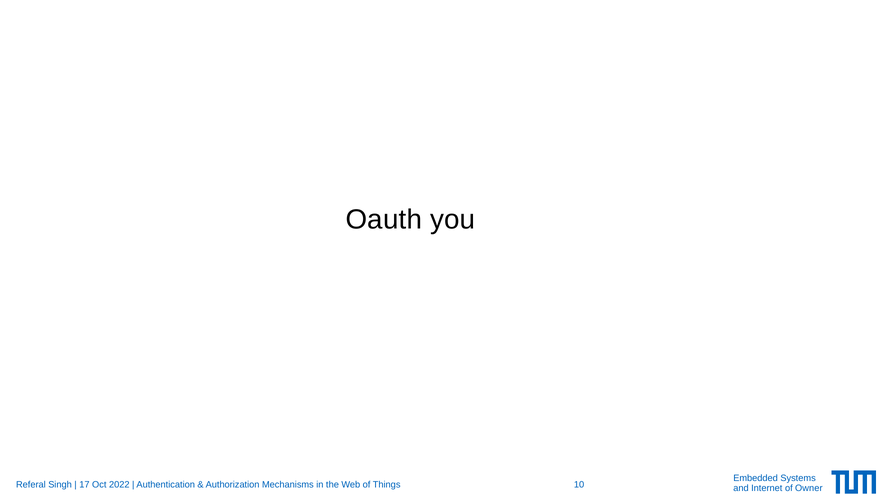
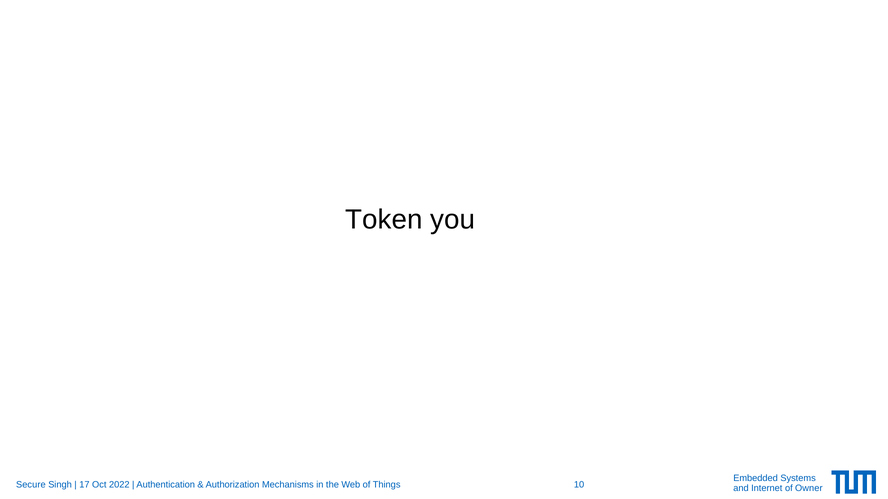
Oauth: Oauth -> Token (384, 220)
Referal: Referal -> Secure (31, 485)
